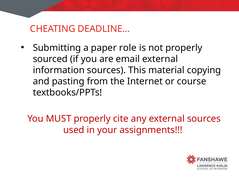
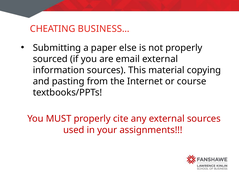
DEADLINE…: DEADLINE… -> BUSINESS… (104, 29)
role: role -> else (128, 48)
